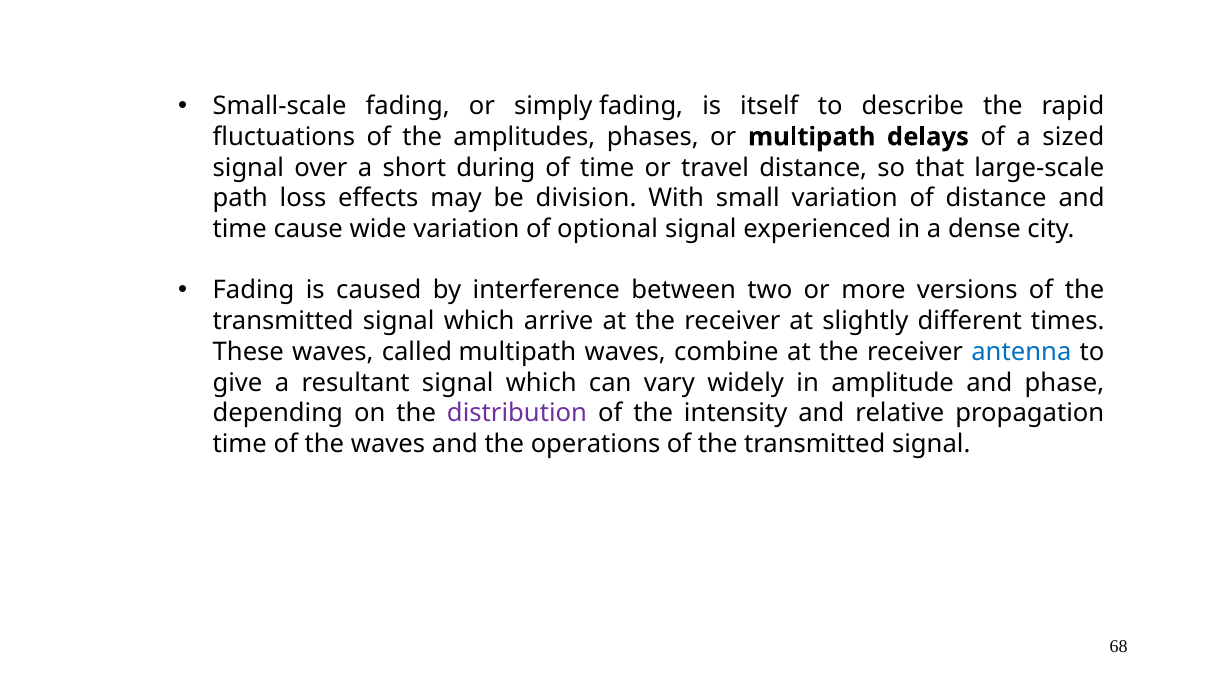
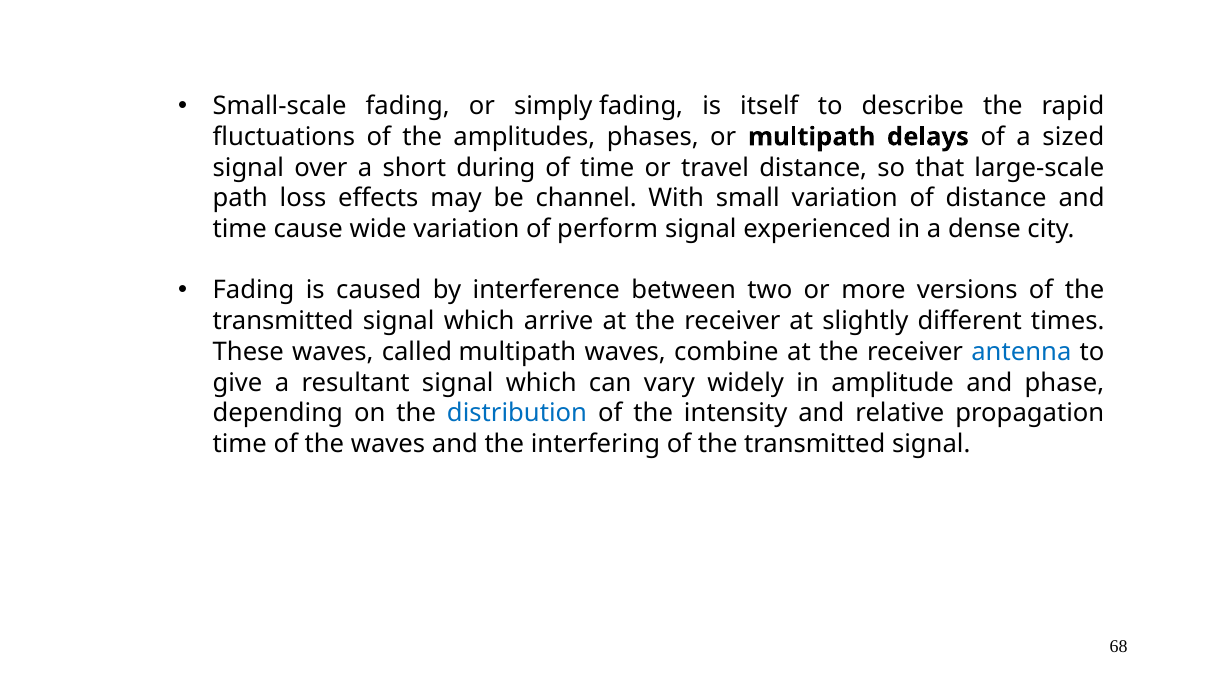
division: division -> channel (586, 198)
optional: optional -> perform (608, 229)
distribution colour: purple -> blue (517, 414)
operations: operations -> interfering (595, 444)
